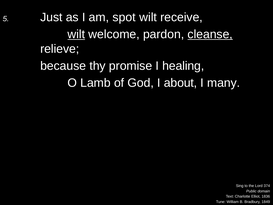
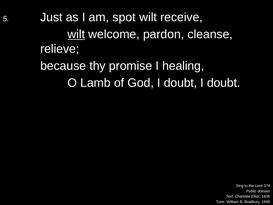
cleanse underline: present -> none (210, 34)
God I about: about -> doubt (181, 83)
many: many -> doubt (224, 83)
